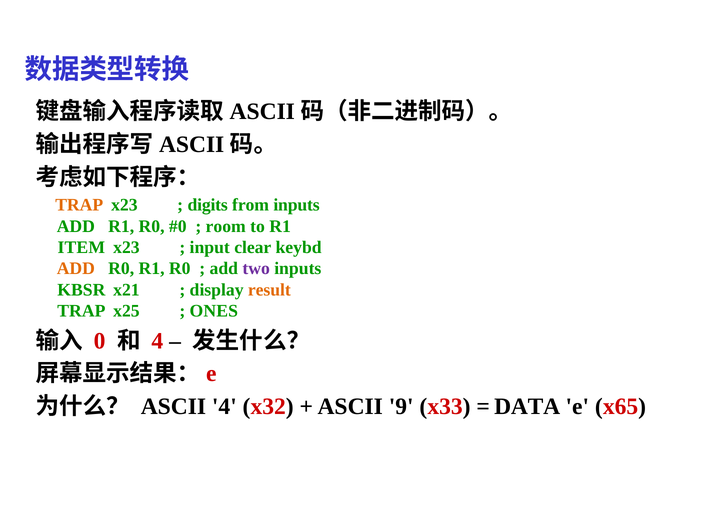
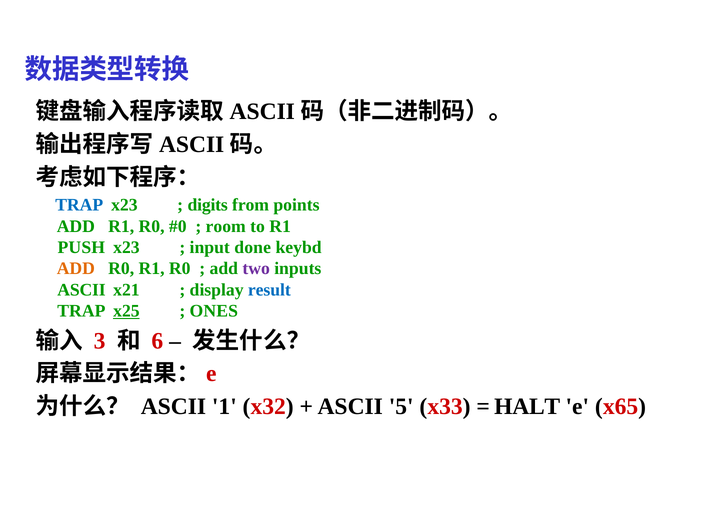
TRAP colour: orange -> blue (79, 205)
from inputs: inputs -> points (296, 205)
ITEM: ITEM -> PUSH (81, 248)
clear: clear -> done (253, 248)
KBSR: KBSR -> ASCII (81, 290)
result colour: orange -> blue (269, 290)
x25 underline: none -> present (126, 311)
0: 0 -> 3 (100, 341)
4: 4 -> 6 (157, 341)
ASCII 4: 4 -> 1 (224, 407)
9: 9 -> 5 (401, 407)
DATA: DATA -> HALT (527, 407)
